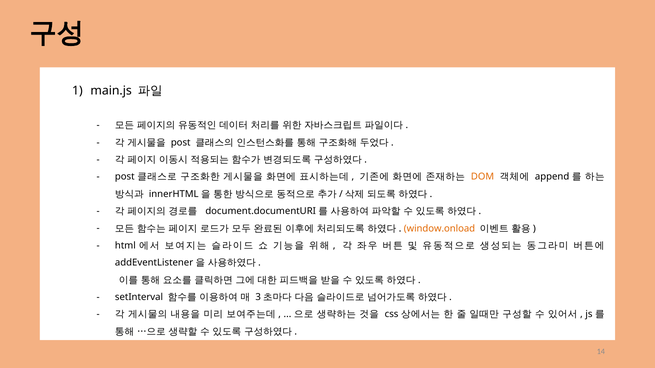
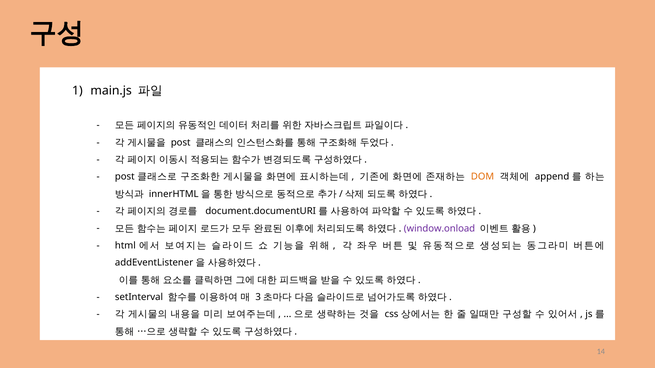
window.onload colour: orange -> purple (439, 229)
